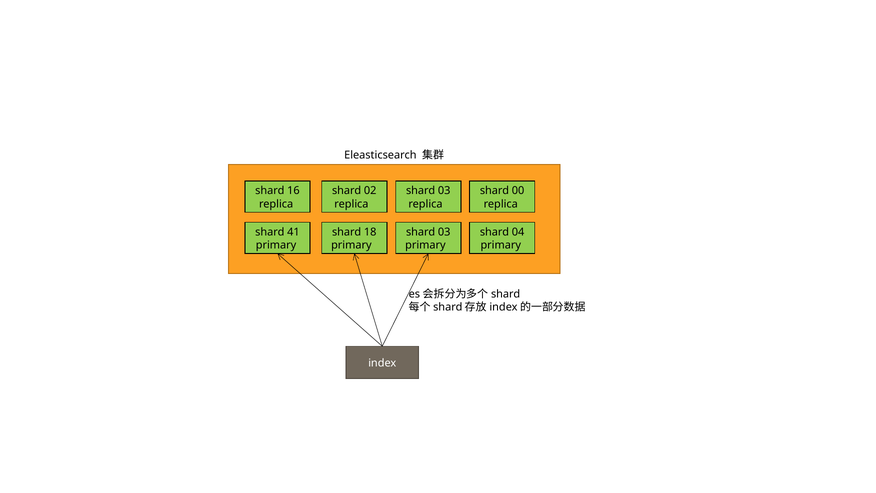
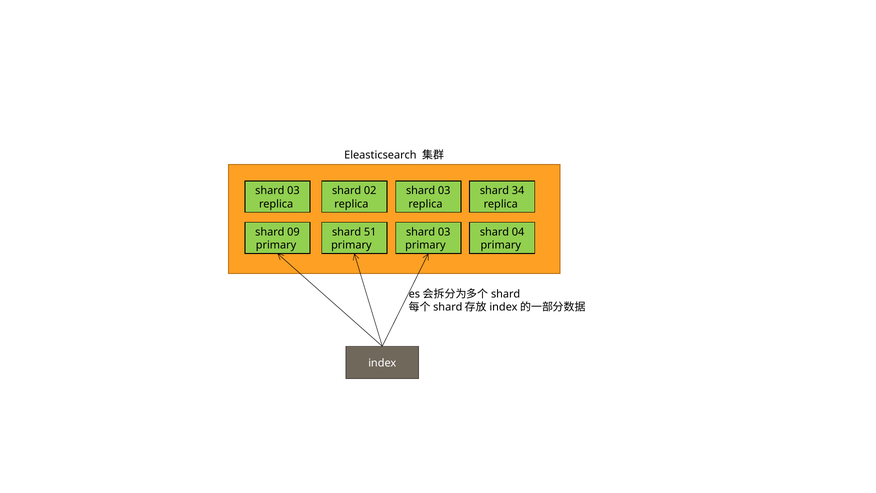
16: 16 -> 03 (293, 191)
00: 00 -> 34 (518, 191)
41: 41 -> 09 (293, 232)
18: 18 -> 51 (370, 232)
